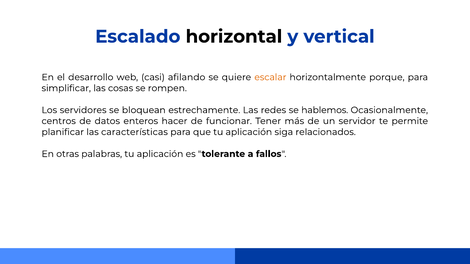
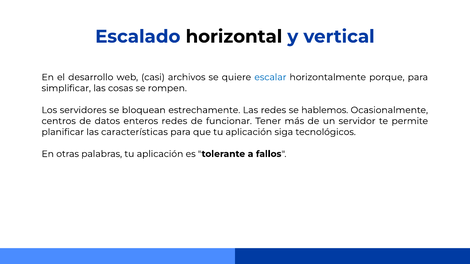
afilando: afilando -> archivos (187, 77)
escalar colour: orange -> blue (270, 77)
enteros hacer: hacer -> redes (174, 121)
relacionados: relacionados -> tecnológicos (326, 132)
